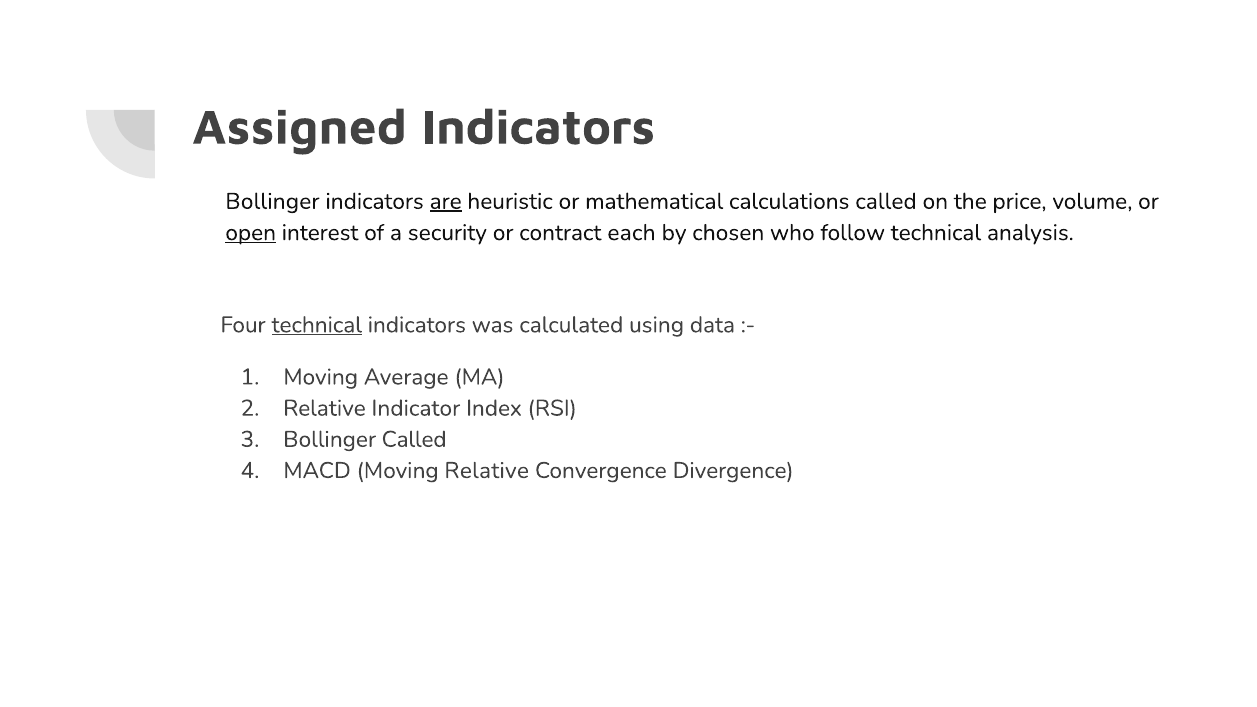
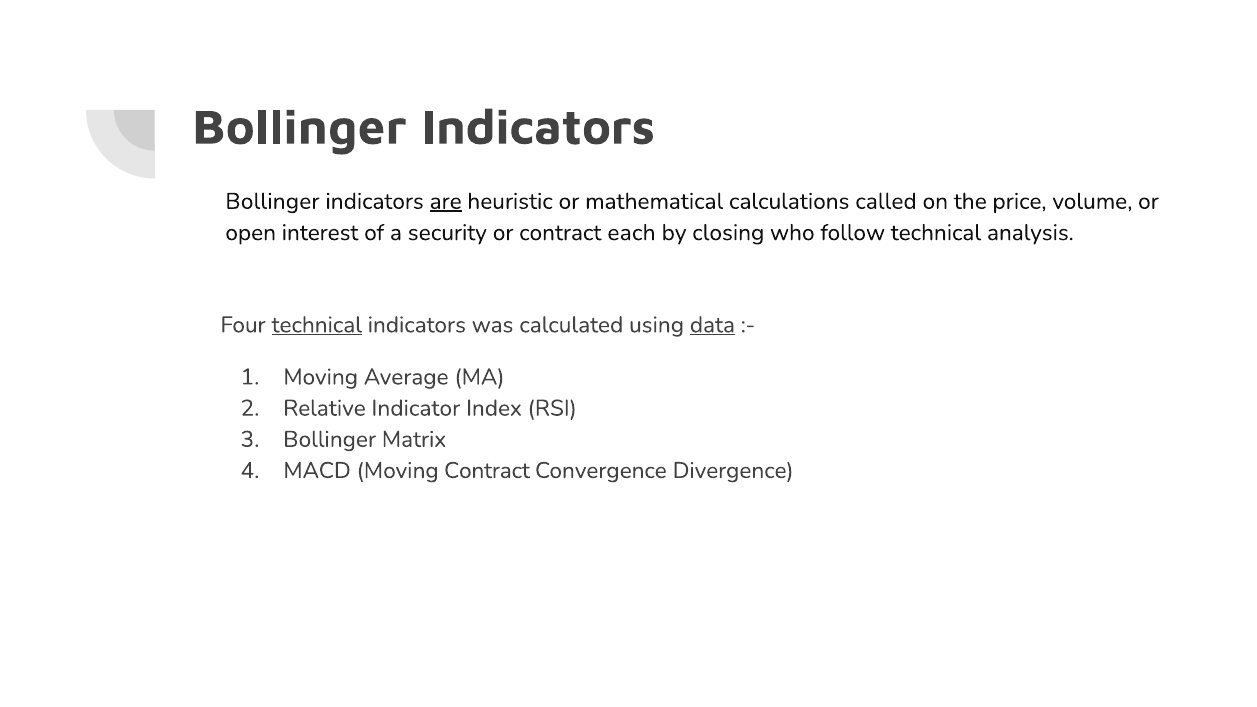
Assigned: Assigned -> Bollinger (300, 128)
open underline: present -> none (251, 233)
chosen: chosen -> closing (728, 233)
data underline: none -> present (712, 325)
Bollinger Called: Called -> Matrix (414, 439)
Moving Relative: Relative -> Contract (487, 471)
